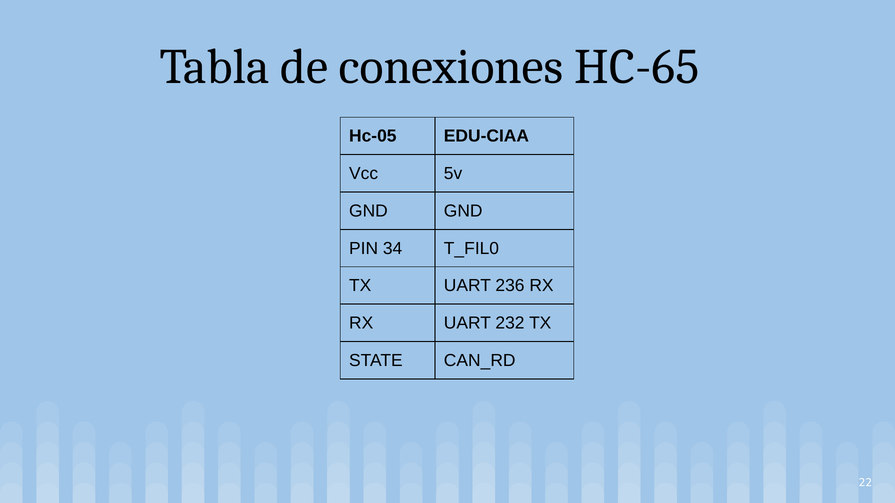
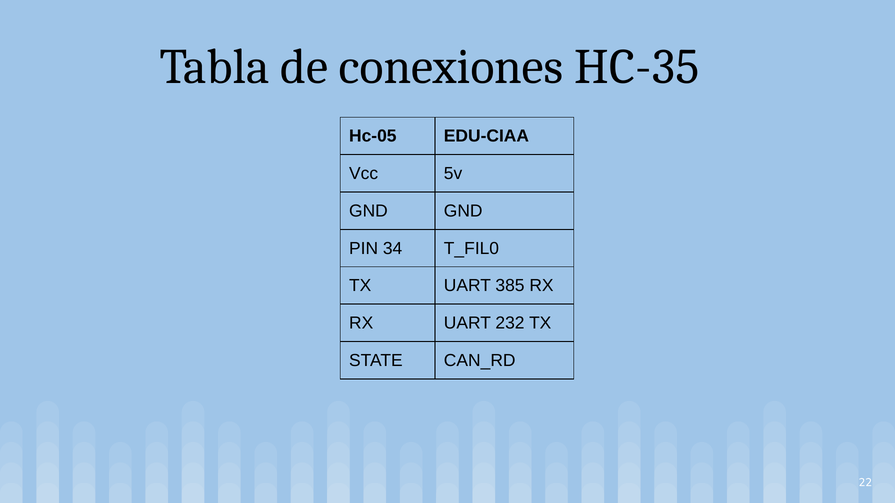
HC-65: HC-65 -> HC-35 (637, 67)
236: 236 -> 385 (510, 286)
